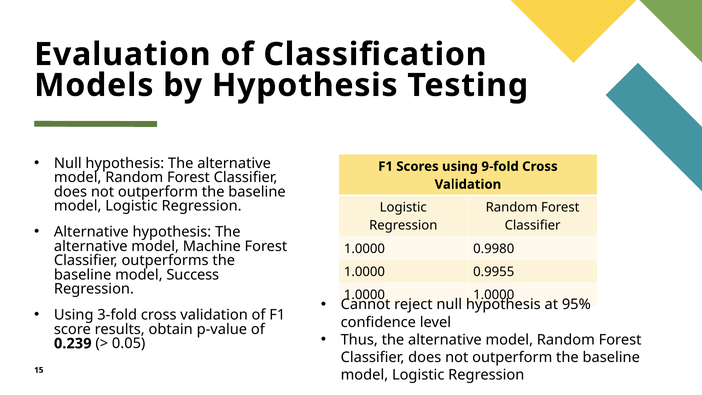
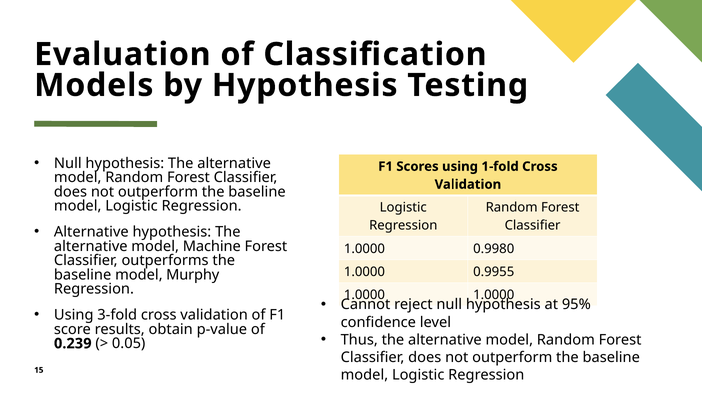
9-fold: 9-fold -> 1-fold (500, 166)
Success: Success -> Murphy (193, 275)
